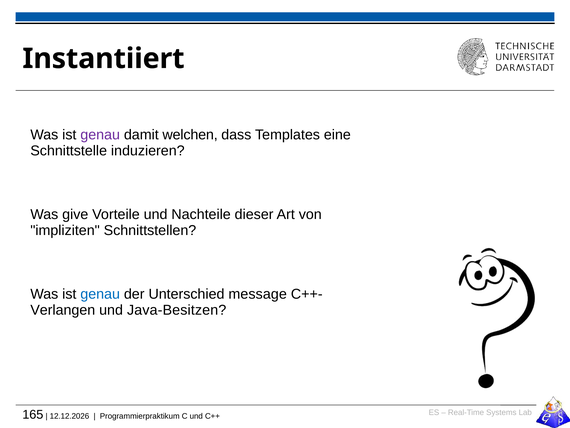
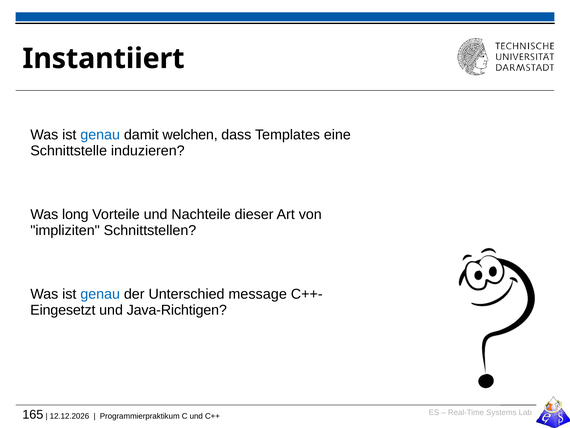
genau colour: purple -> blue (100, 135)
give: give -> long (75, 214)
Verlangen: Verlangen -> Eingesetzt (63, 310)
Java-Besitzen: Java-Besitzen -> Java-Richtigen (177, 310)
